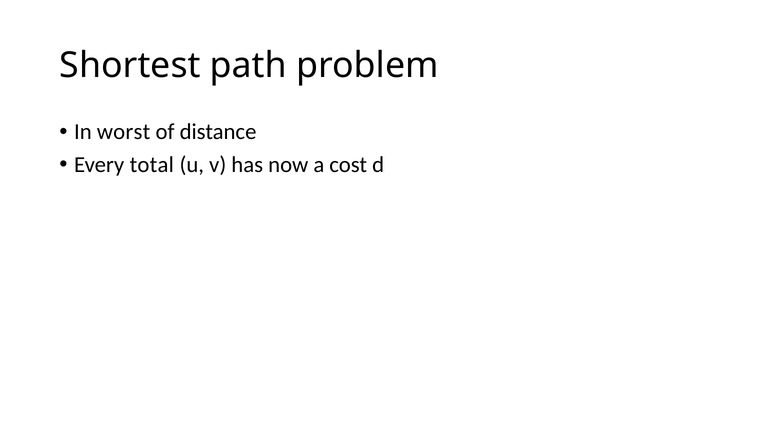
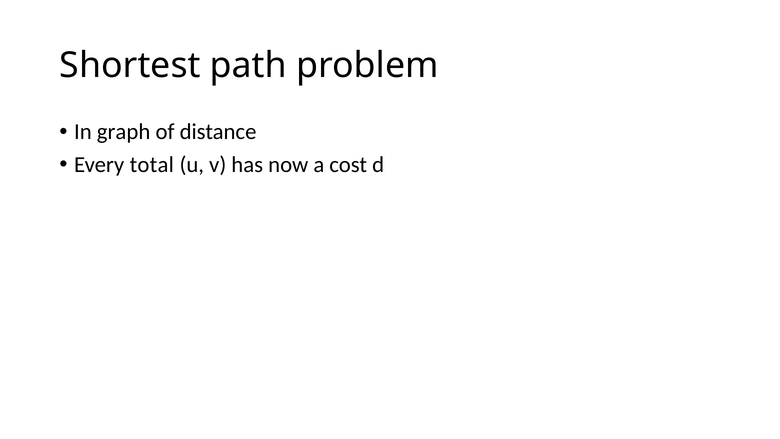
worst: worst -> graph (124, 132)
